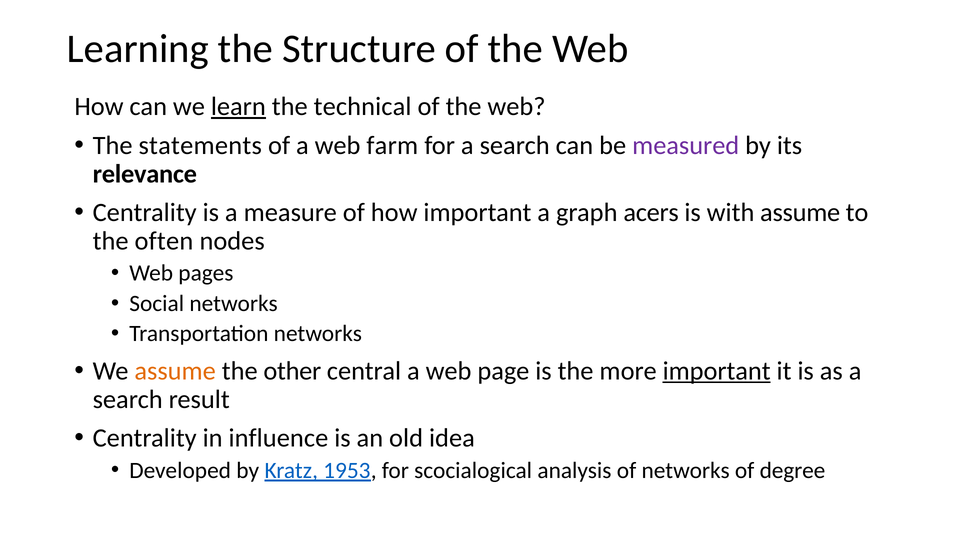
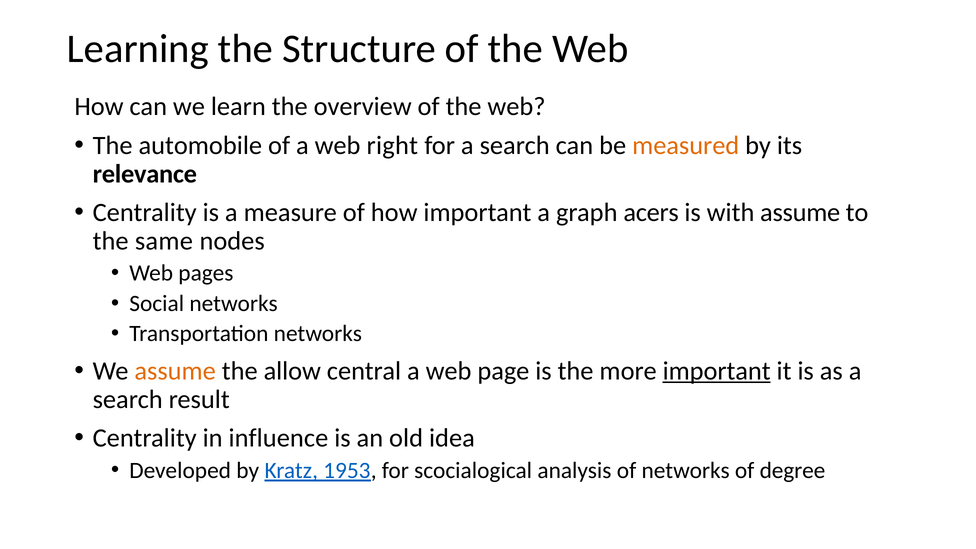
learn underline: present -> none (238, 107)
technical: technical -> overview (363, 107)
statements: statements -> automobile (200, 145)
farm: farm -> right (392, 145)
measured colour: purple -> orange (686, 145)
often: often -> same (164, 241)
other: other -> allow (292, 371)
